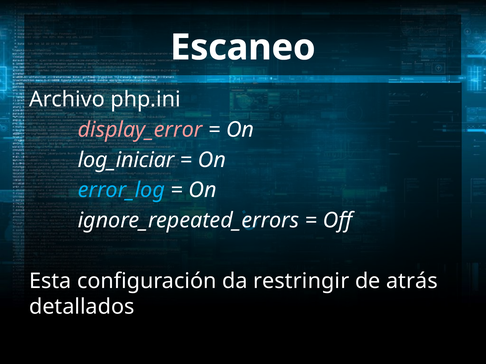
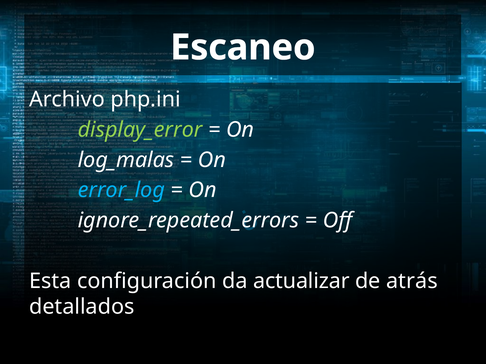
display_error colour: pink -> light green (140, 130)
log_iniciar: log_iniciar -> log_malas (126, 160)
restringir: restringir -> actualizar (301, 281)
